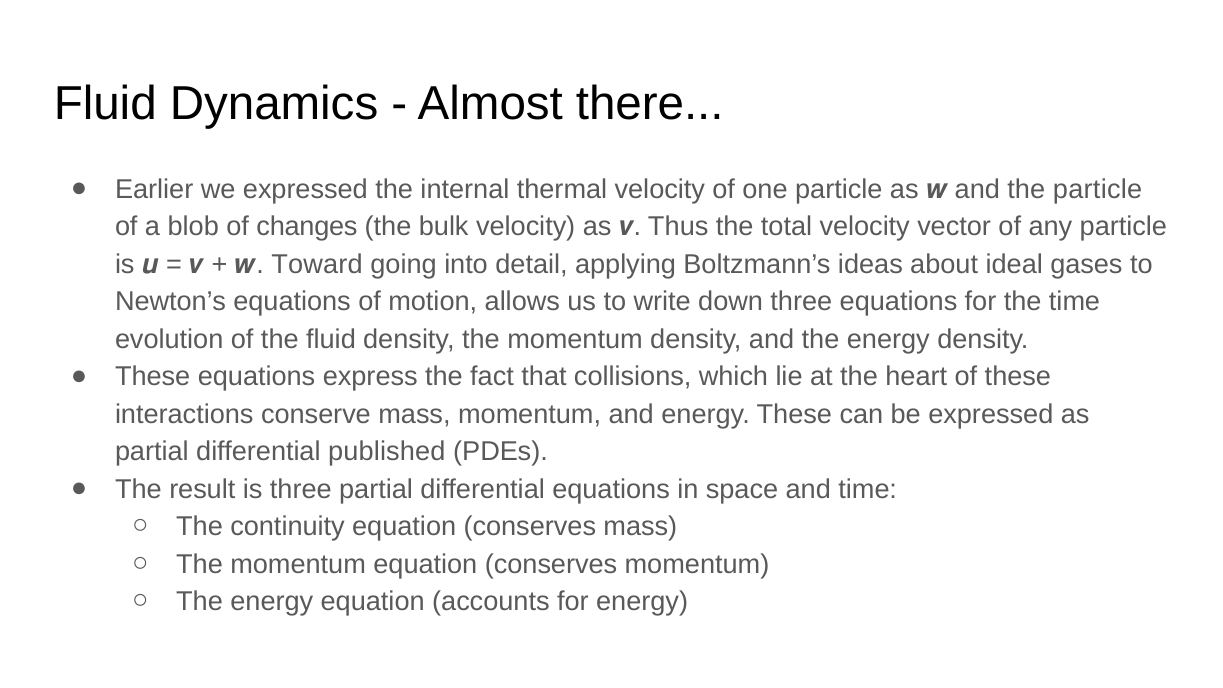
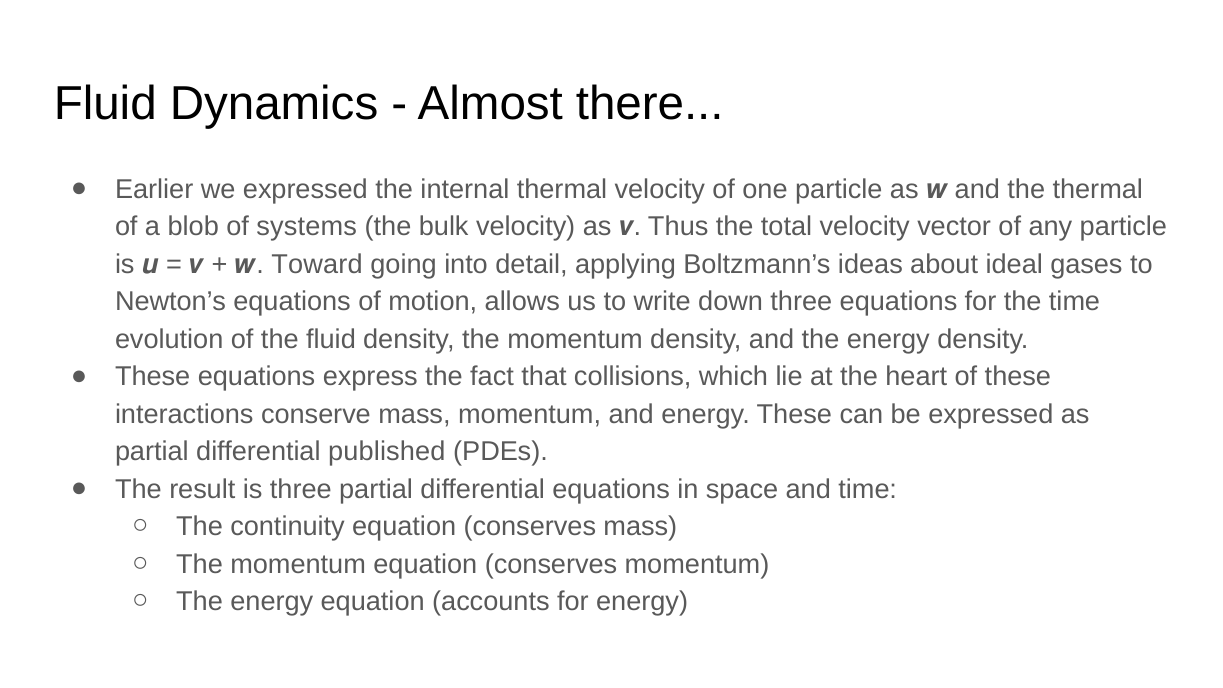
the particle: particle -> thermal (1098, 189)
changes: changes -> systems (307, 227)
